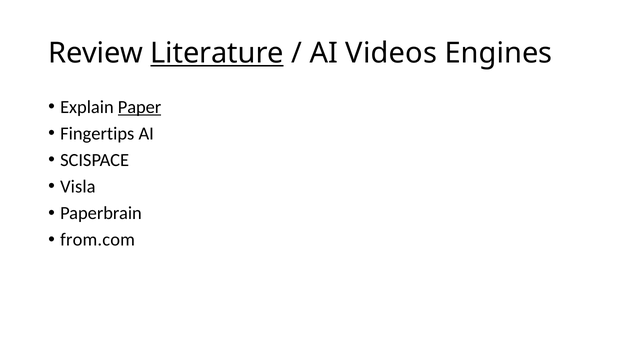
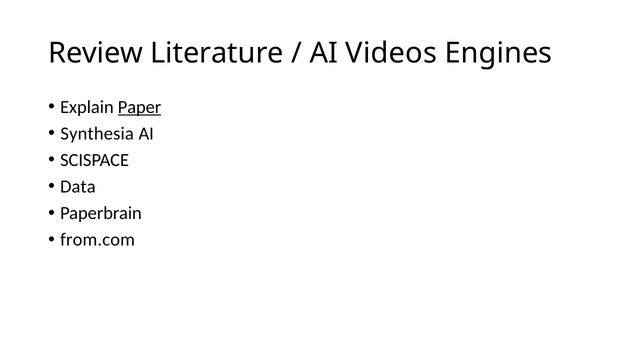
Literature underline: present -> none (217, 53)
Fingertips: Fingertips -> Synthesia (97, 134)
Visla: Visla -> Data (78, 187)
